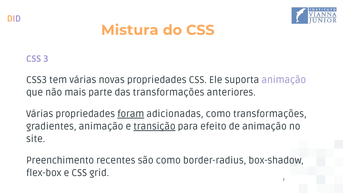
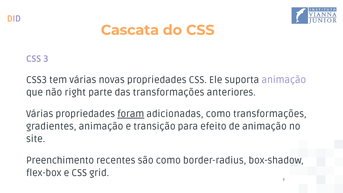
Mistura: Mistura -> Cascata (130, 30)
mais: mais -> right (75, 92)
transição underline: present -> none (154, 126)
